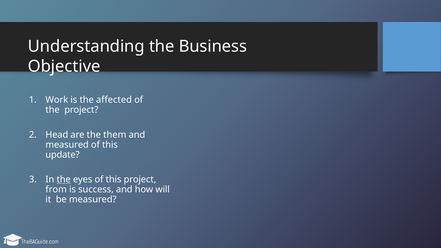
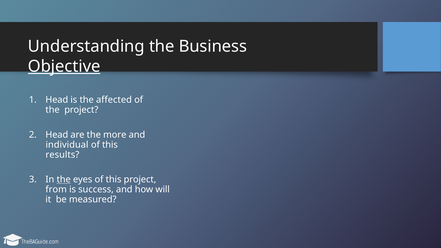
Objective underline: none -> present (64, 66)
Work: Work -> Head (57, 100)
them: them -> more (115, 135)
measured: measured -> individual (67, 145)
update: update -> results (62, 155)
